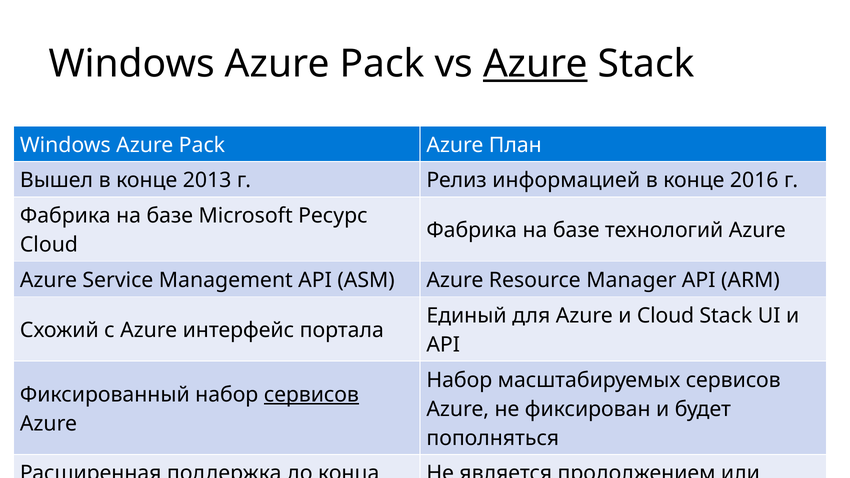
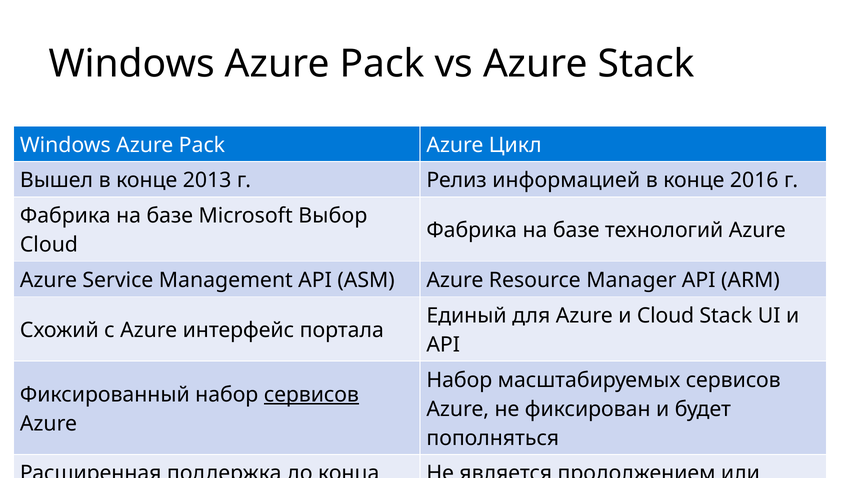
Azure underline: present -> none (536, 64)
План: План -> Цикл (515, 145)
Ресурс: Ресурс -> Выбор (333, 216)
